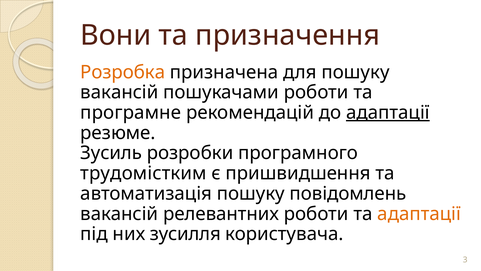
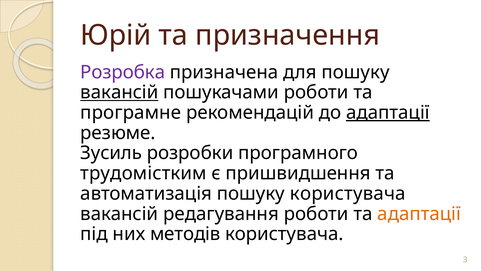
Вони: Вони -> Юрій (116, 35)
Розробка colour: orange -> purple (123, 72)
вакансій underline: none -> present (119, 92)
пошуку повідомлень: повідомлень -> користувача (348, 193)
релевантних: релевантних -> редагування (221, 213)
зусилля: зусилля -> методів (185, 234)
